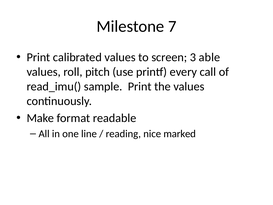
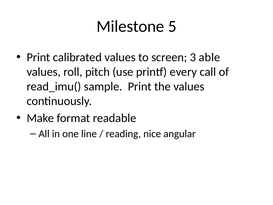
7: 7 -> 5 (172, 26)
marked: marked -> angular (180, 134)
